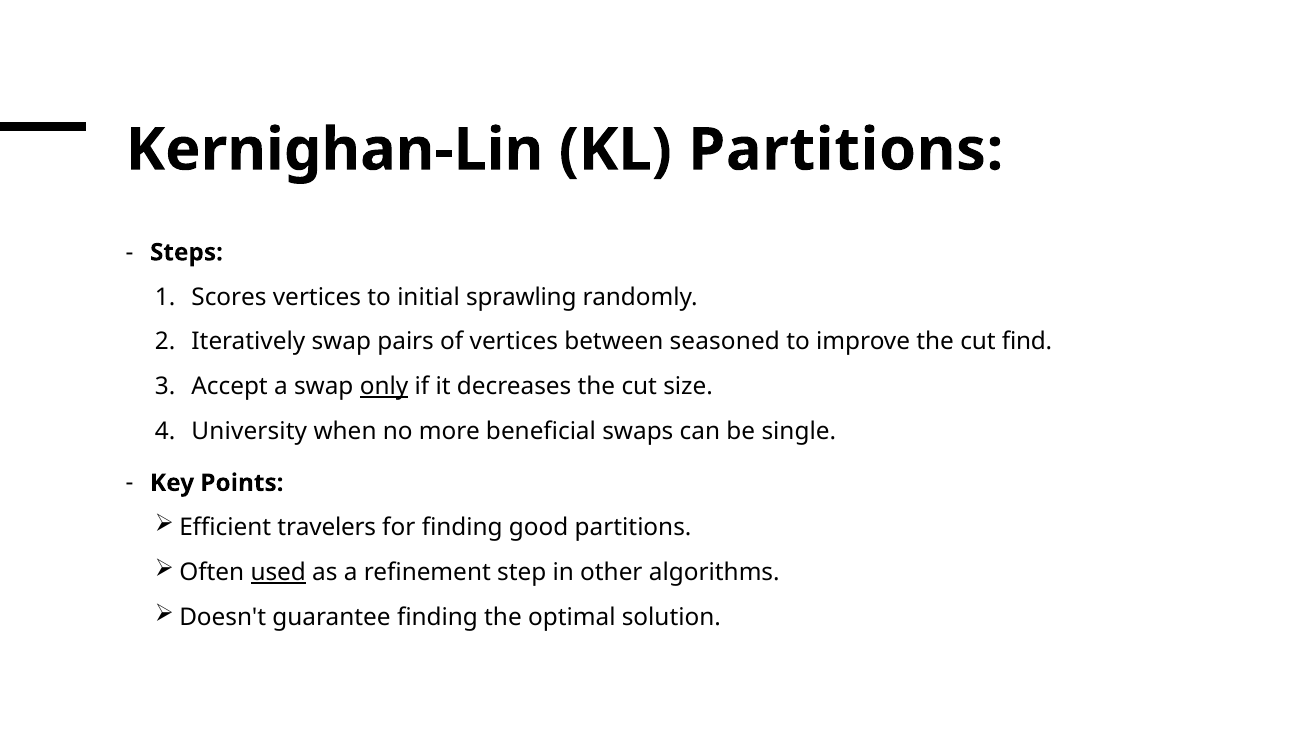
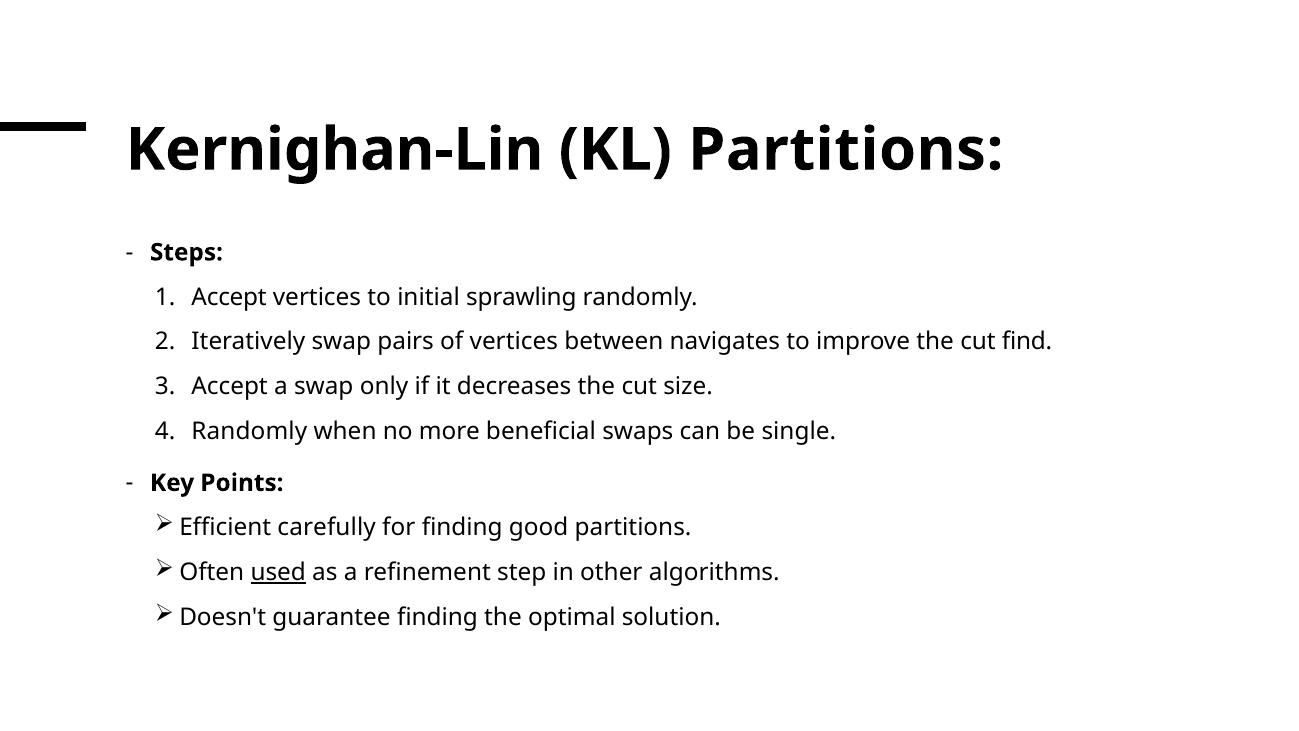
Scores: Scores -> Accept (229, 297)
seasoned: seasoned -> navigates (725, 342)
only underline: present -> none (384, 386)
University: University -> Randomly (249, 431)
travelers: travelers -> carefully (327, 527)
